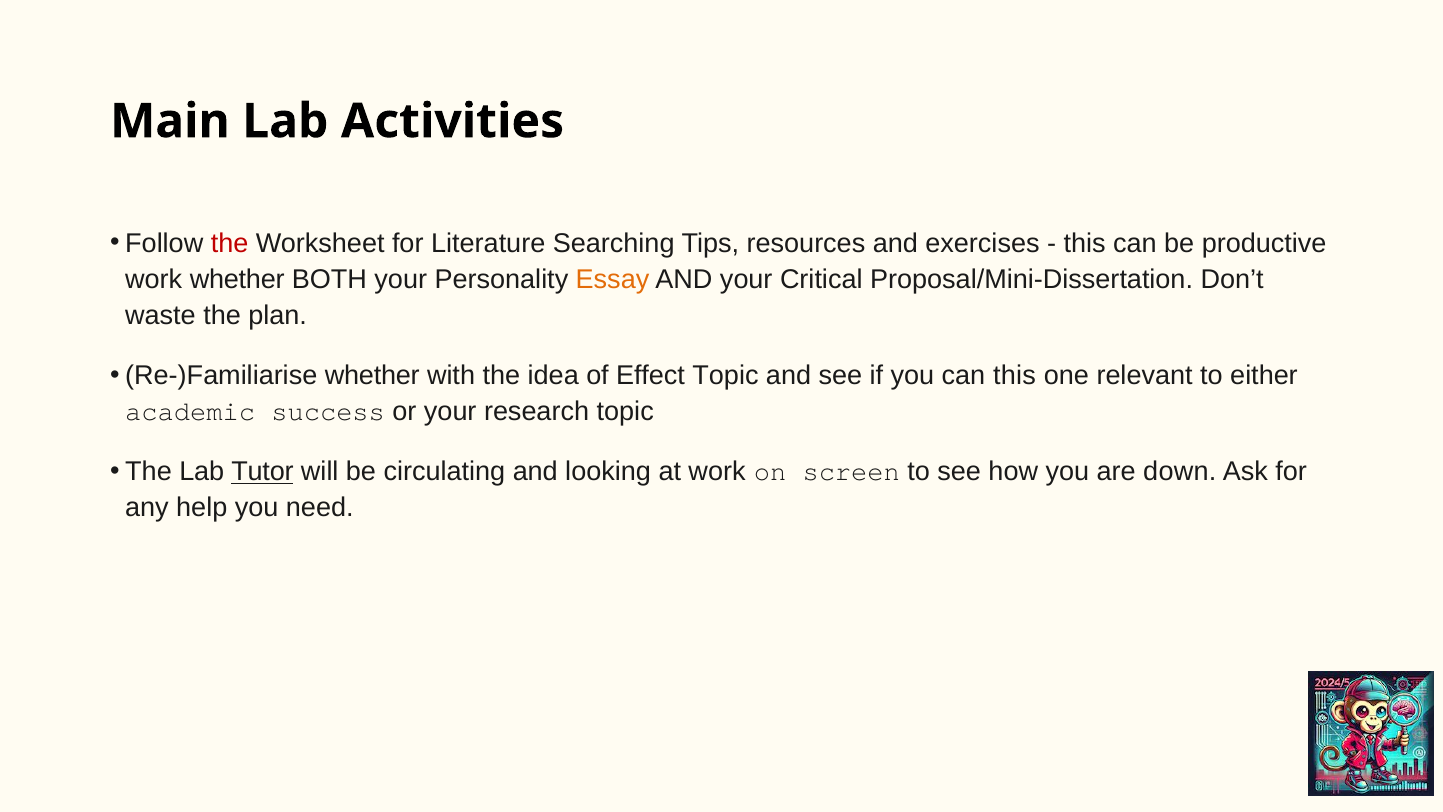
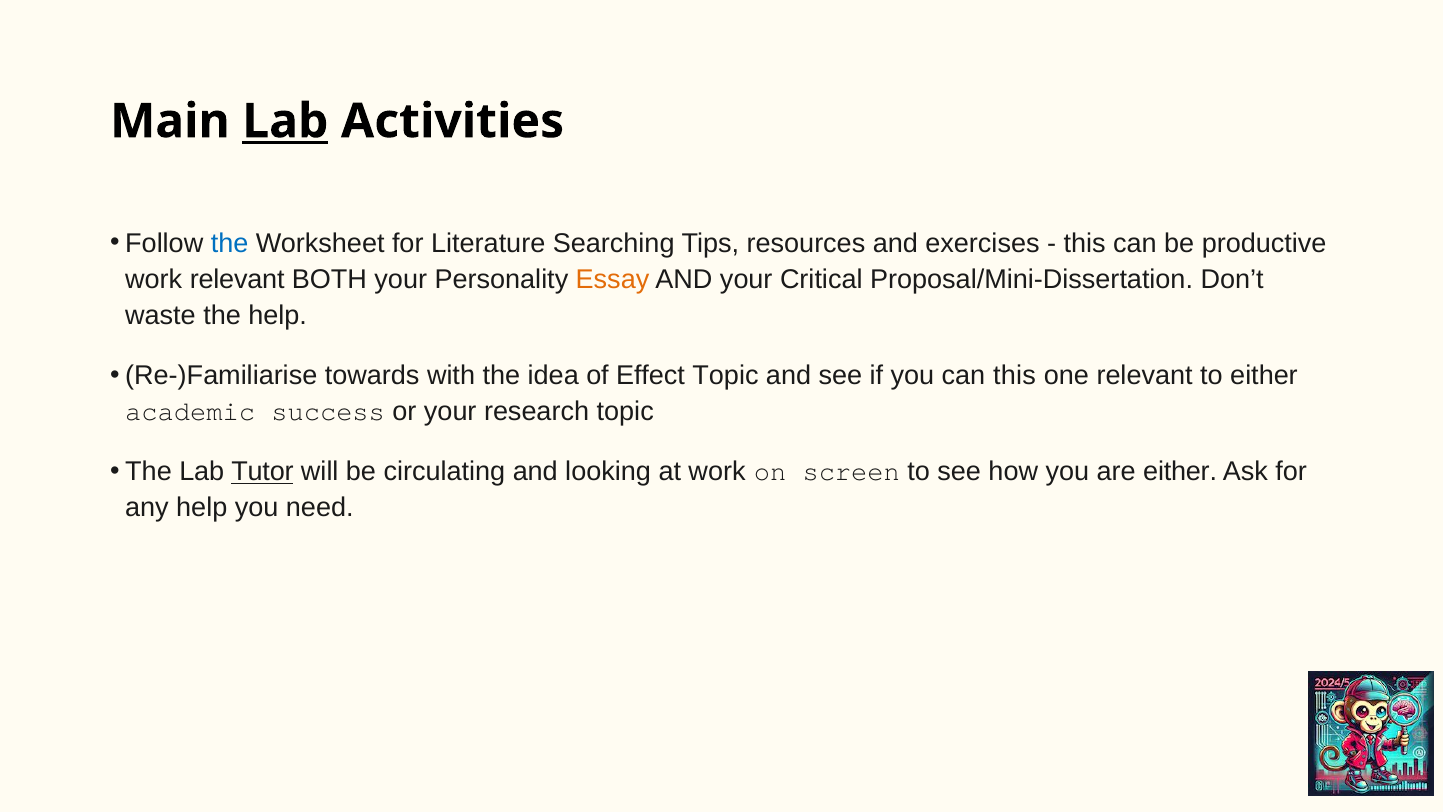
Lab underline: none -> present (285, 121)
the colour: red -> blue (230, 243)
work whether: whether -> relevant (237, 279)
the plan: plan -> help (278, 315)
whether: whether -> towards (372, 376)
are down: down -> either (1180, 472)
